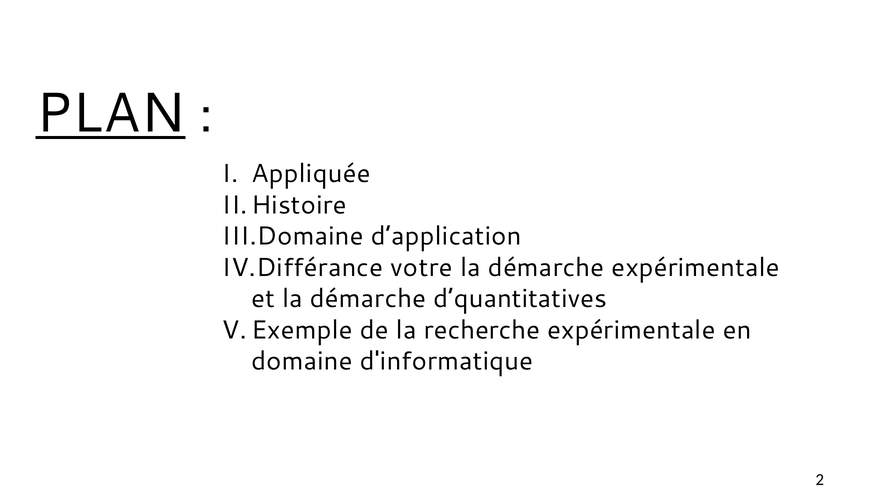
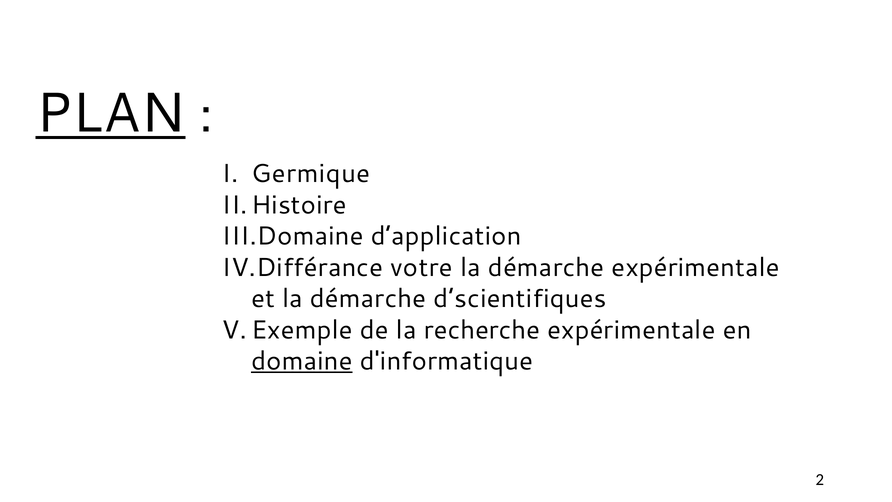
Appliquée: Appliquée -> Germique (311, 174)
d’quantitatives: d’quantitatives -> d’scientifiques (520, 299)
domaine underline: none -> present (302, 361)
